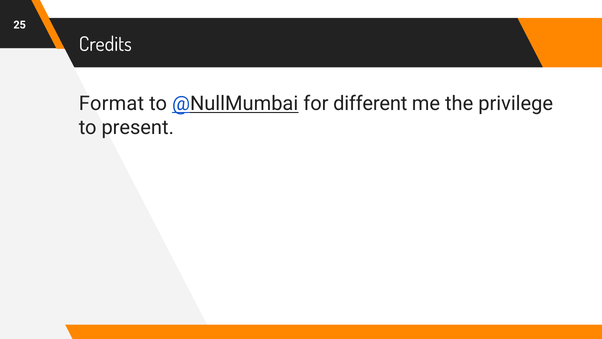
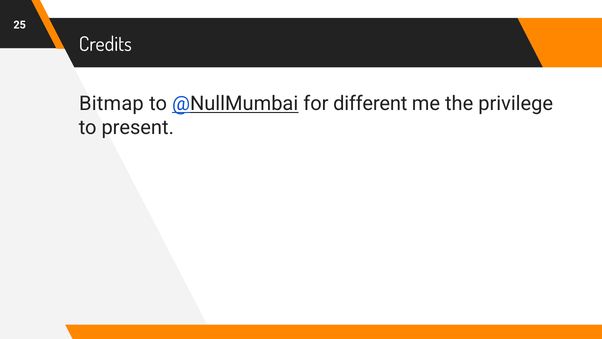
Format: Format -> Bitmap (111, 104)
